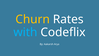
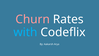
Churn colour: yellow -> pink (33, 19)
